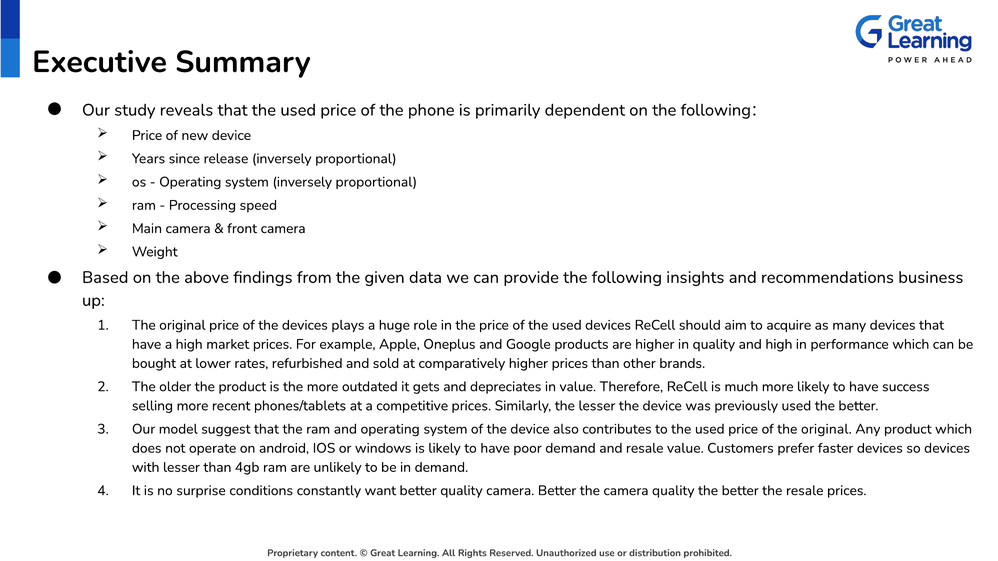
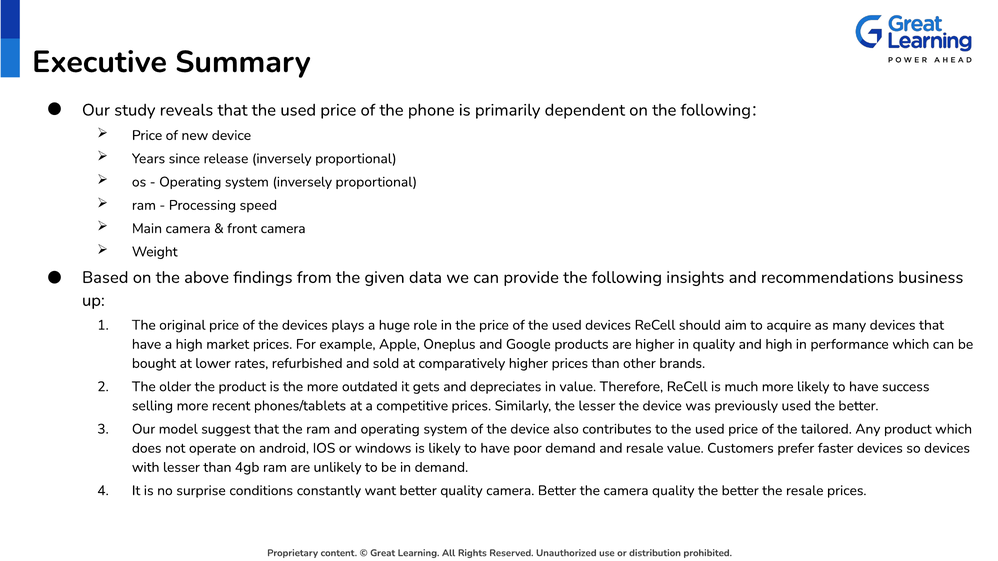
of the original: original -> tailored (826, 429)
